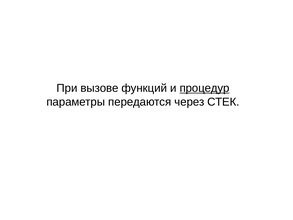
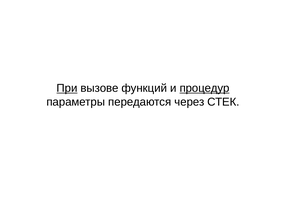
При underline: none -> present (67, 88)
